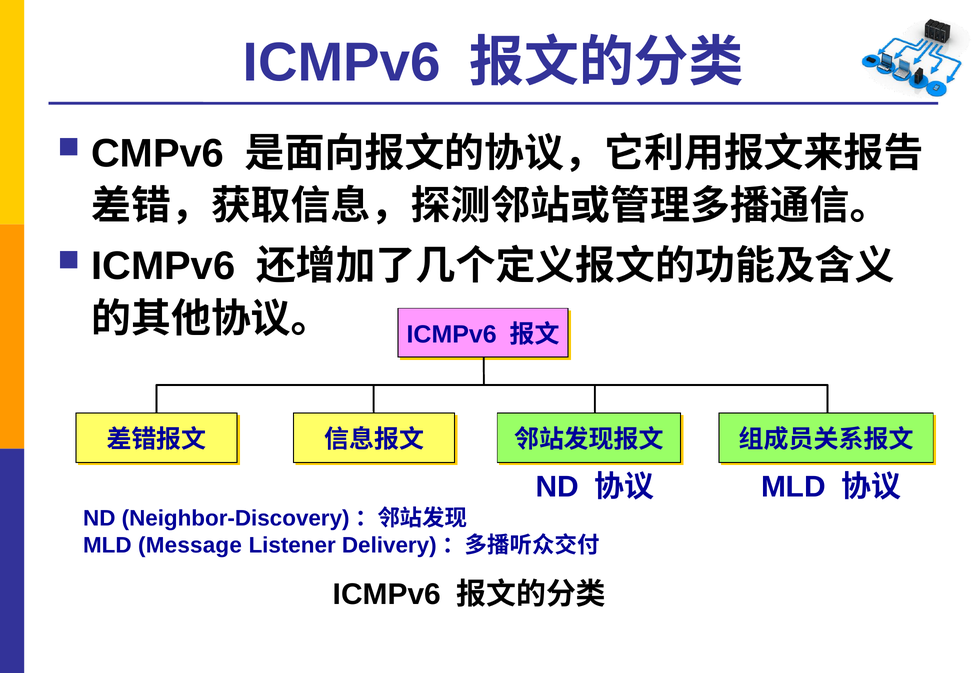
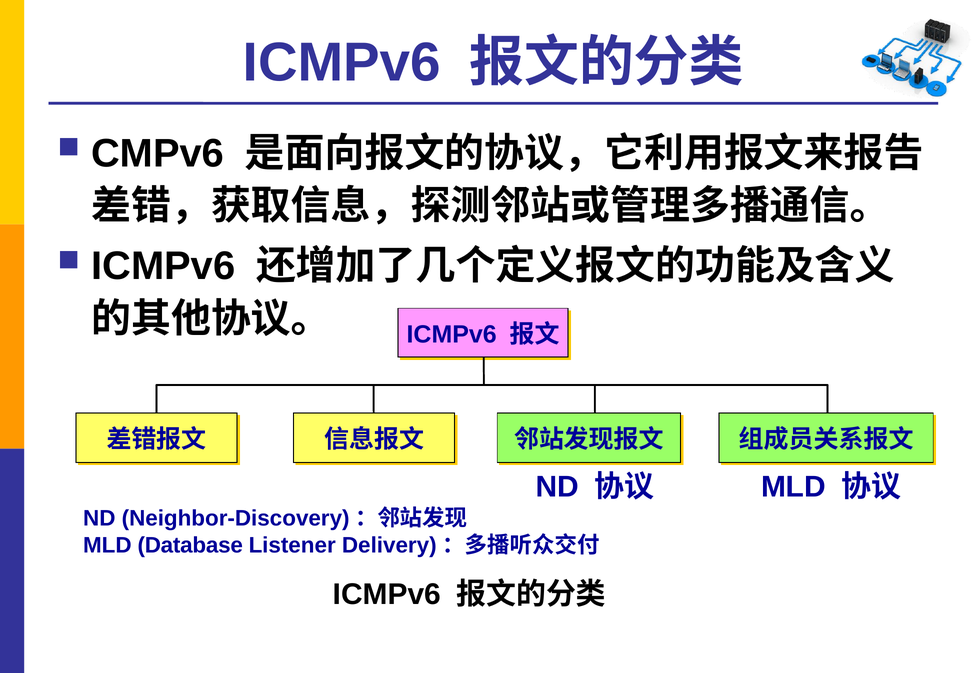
Message: Message -> Database (190, 545)
